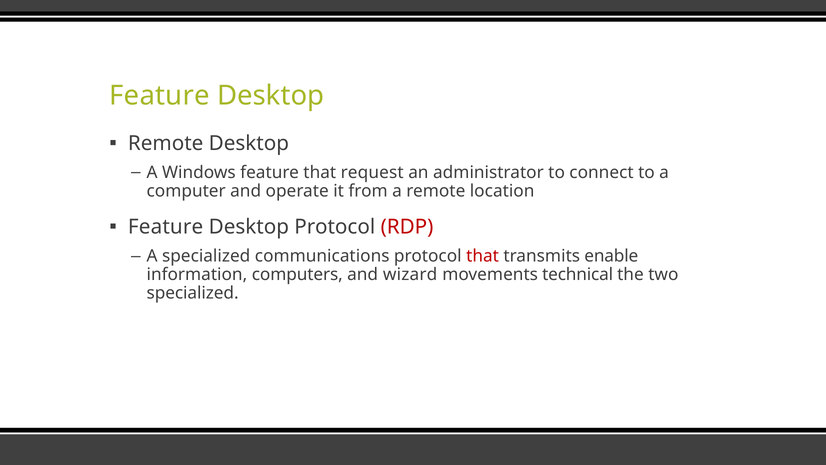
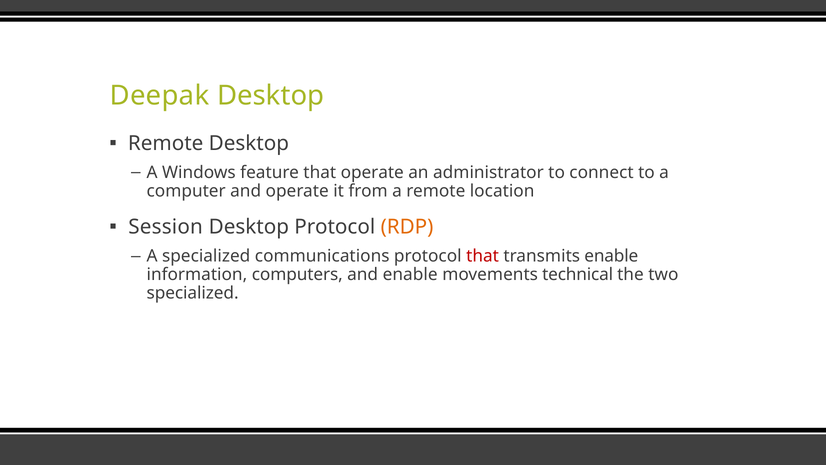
Feature: Feature -> Deepak (160, 95)
that request: request -> operate (372, 172)
Feature: Feature -> Session (166, 227)
RDP colour: red -> orange (407, 227)
and wizard: wizard -> enable (410, 274)
